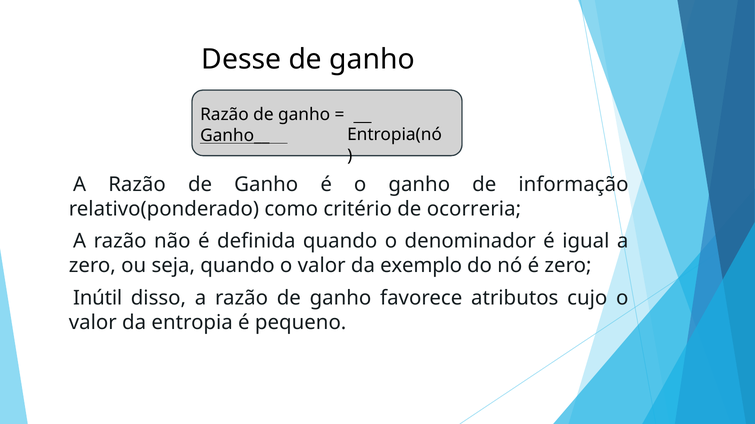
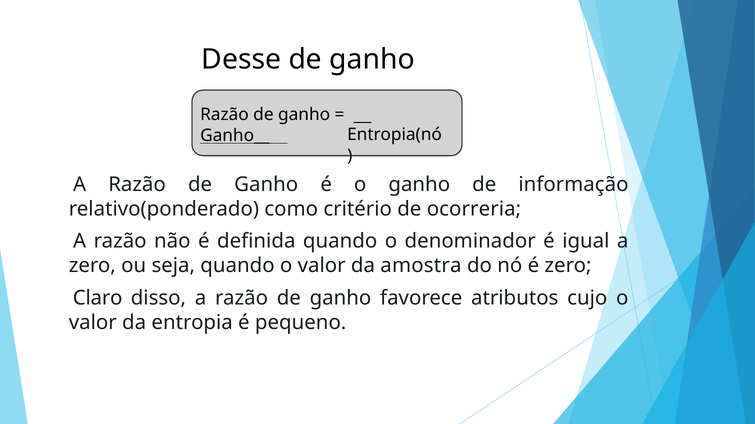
exemplo: exemplo -> amostra (421, 266)
Inútil: Inútil -> Claro (98, 298)
